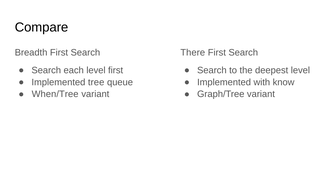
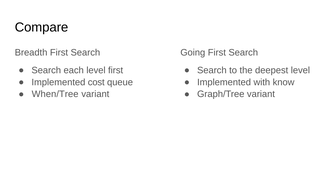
There: There -> Going (193, 52)
tree: tree -> cost (96, 82)
